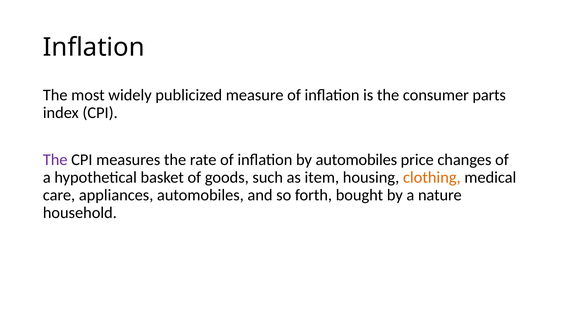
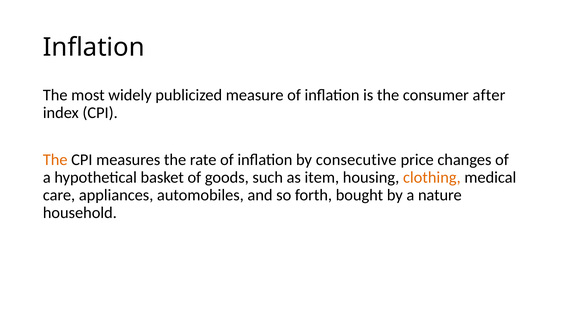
parts: parts -> after (489, 95)
The colour: purple -> orange (55, 160)
by automobiles: automobiles -> consecutive (356, 160)
